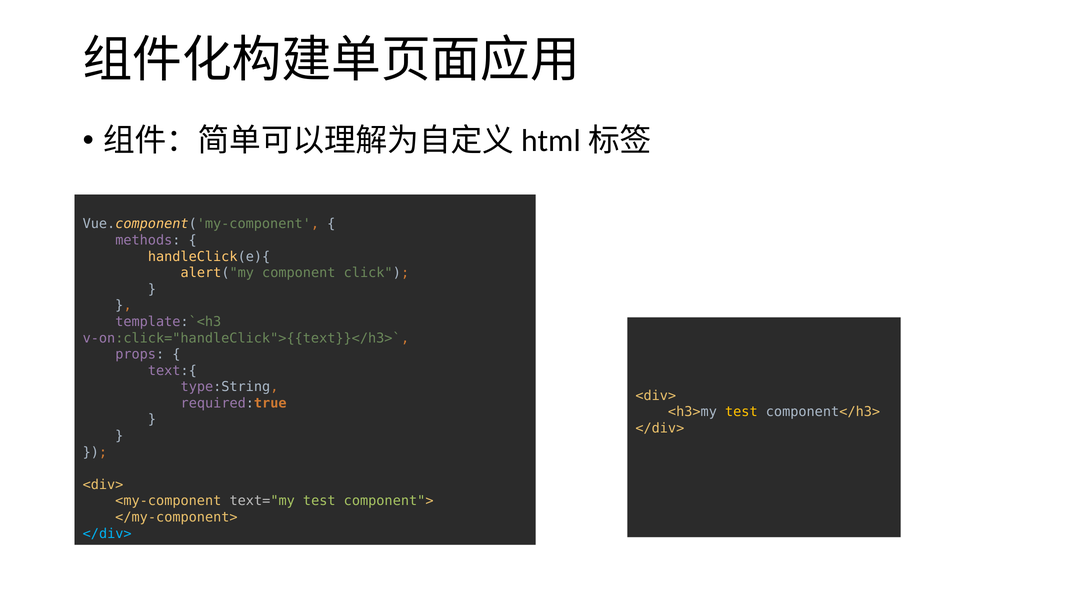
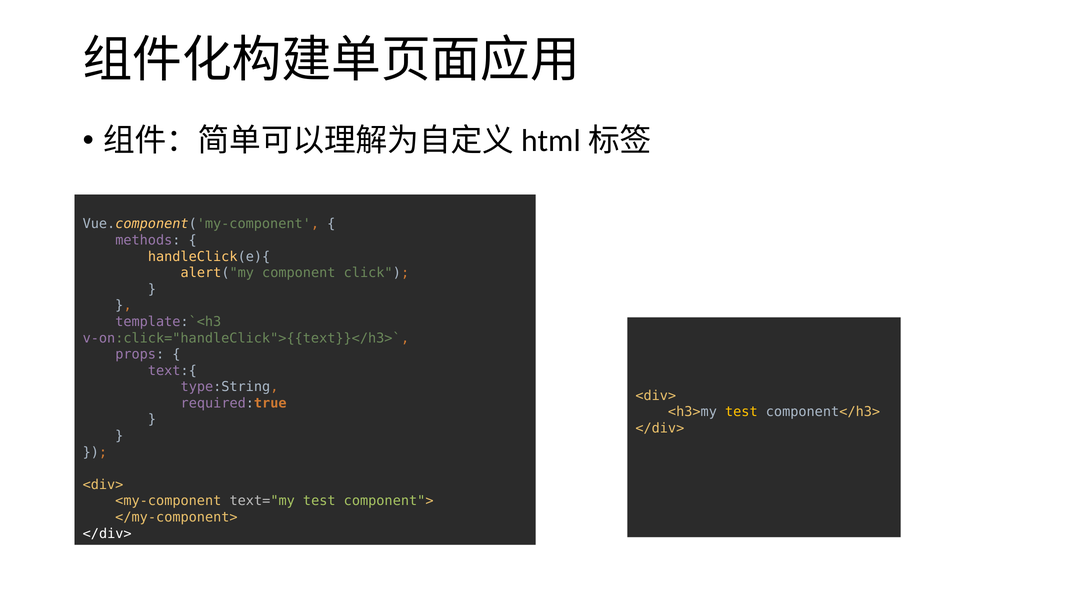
</div> colour: light blue -> white (107, 533)
